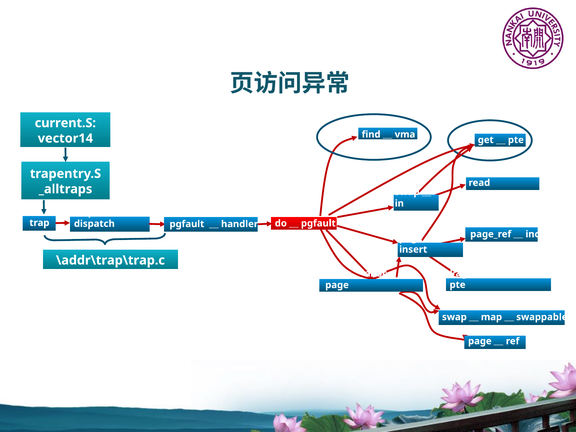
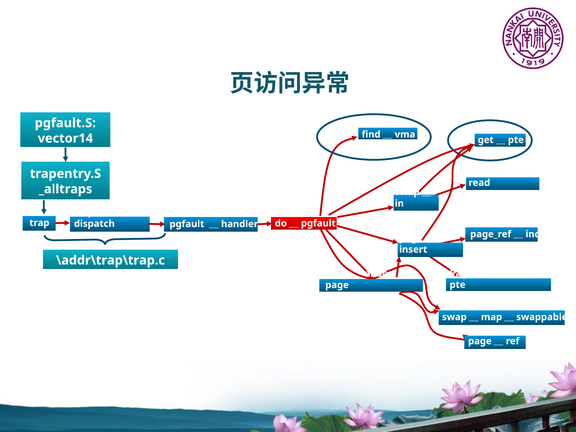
current.S: current.S -> pgfault.S (65, 123)
